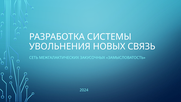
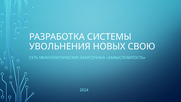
СВЯЗЬ: СВЯЗЬ -> СВОЮ (141, 46)
